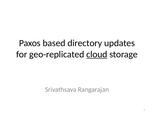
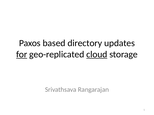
for underline: none -> present (22, 55)
